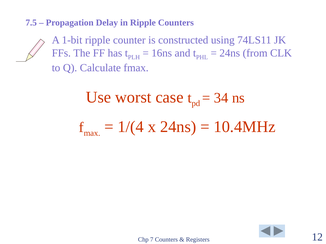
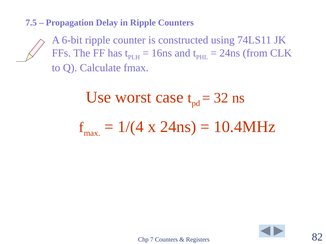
1-bit: 1-bit -> 6-bit (72, 40)
34: 34 -> 32 (221, 98)
12: 12 -> 82 (317, 238)
